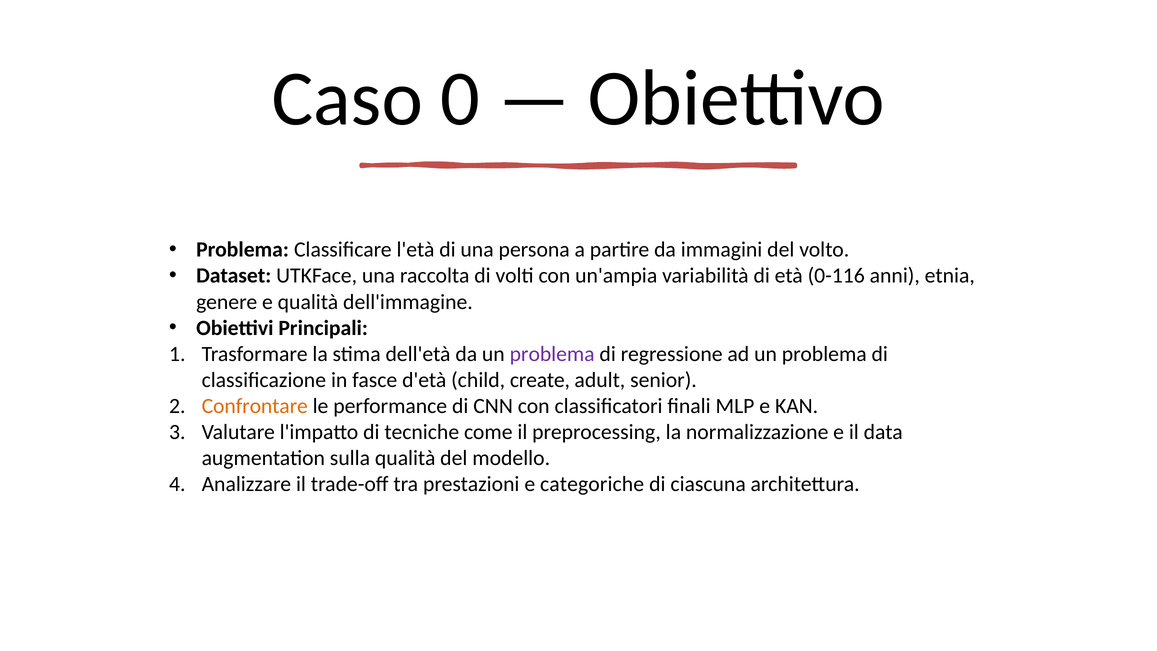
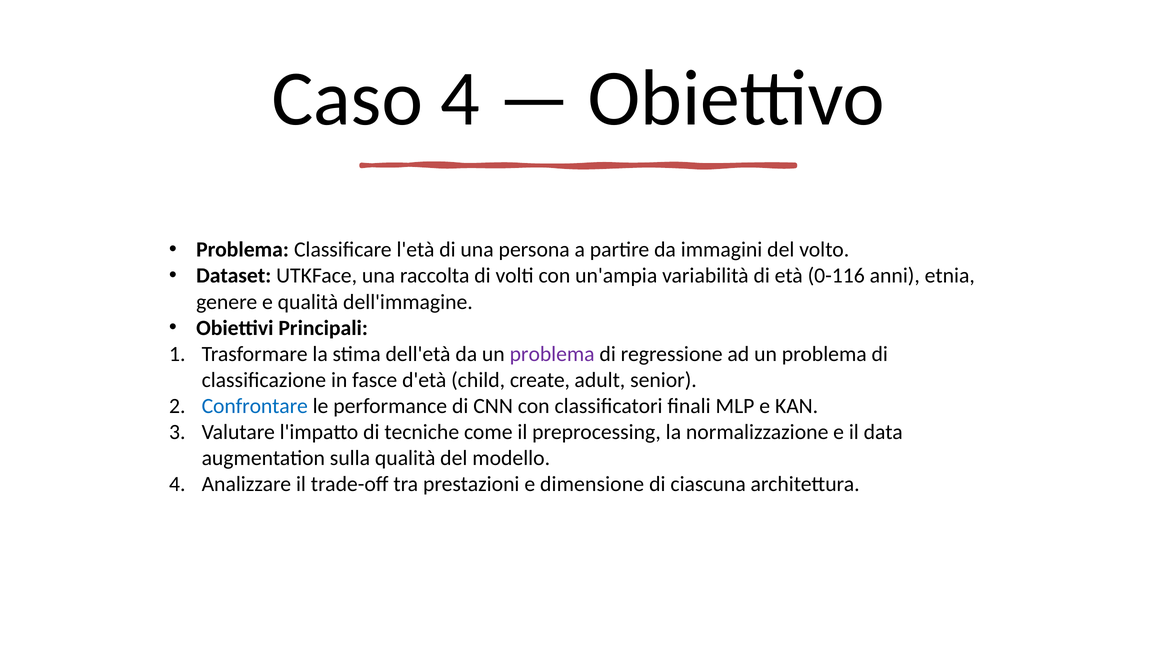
Caso 0: 0 -> 4 (460, 99)
Confrontare colour: orange -> blue (255, 406)
categoriche: categoriche -> dimensione (592, 484)
